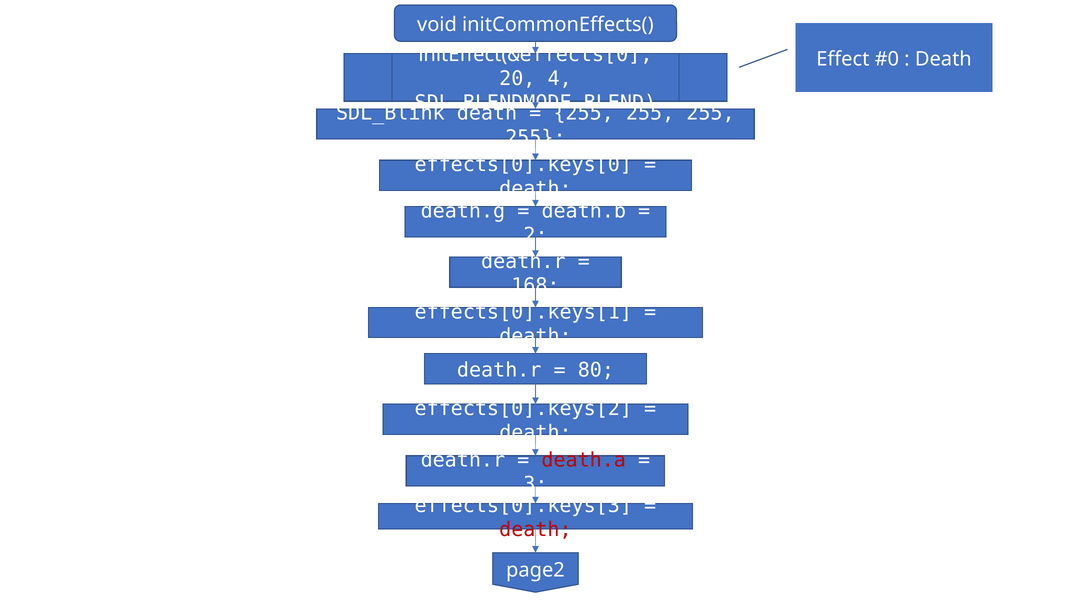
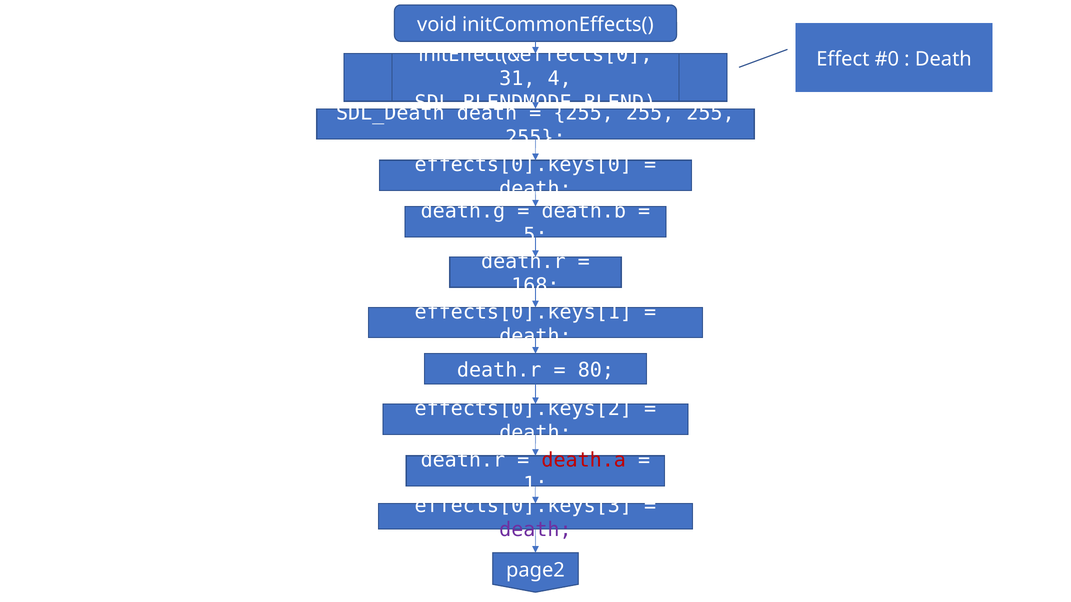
20: 20 -> 31 (517, 79)
SDL_Blink: SDL_Blink -> SDL_Death (390, 113)
2: 2 -> 5 (536, 235)
3: 3 -> 1 (535, 485)
death colour: red -> purple (535, 530)
